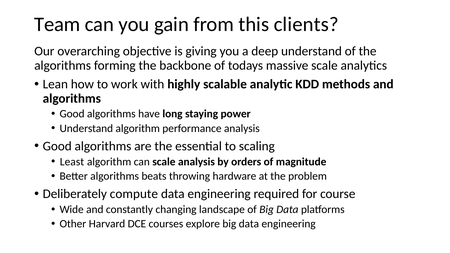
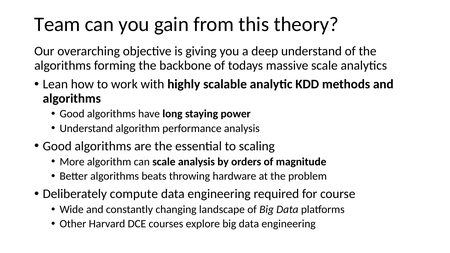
clients: clients -> theory (306, 24)
Least: Least -> More (72, 162)
